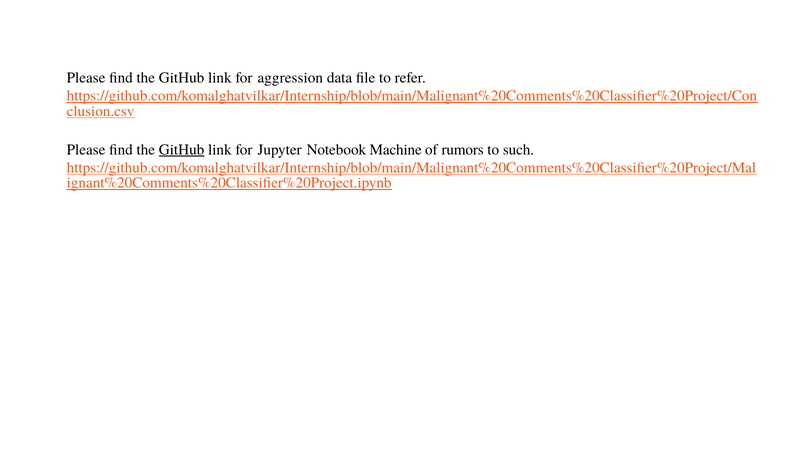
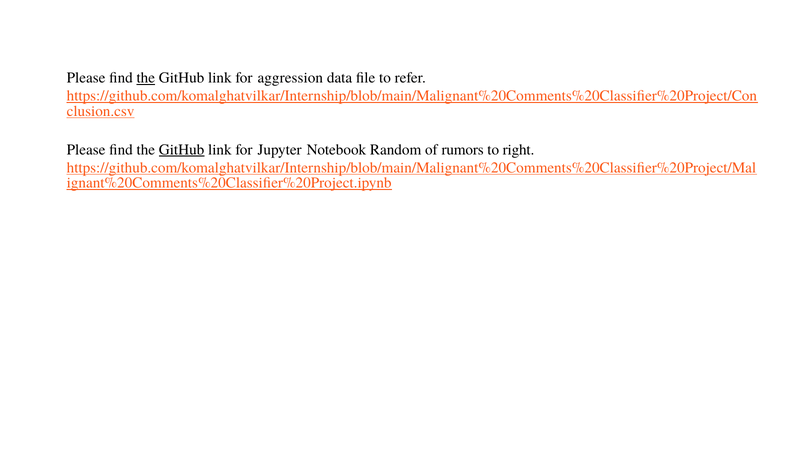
the underline: none -> present (146, 78)
Machine: Machine -> Random (396, 150)
such: such -> right (519, 150)
